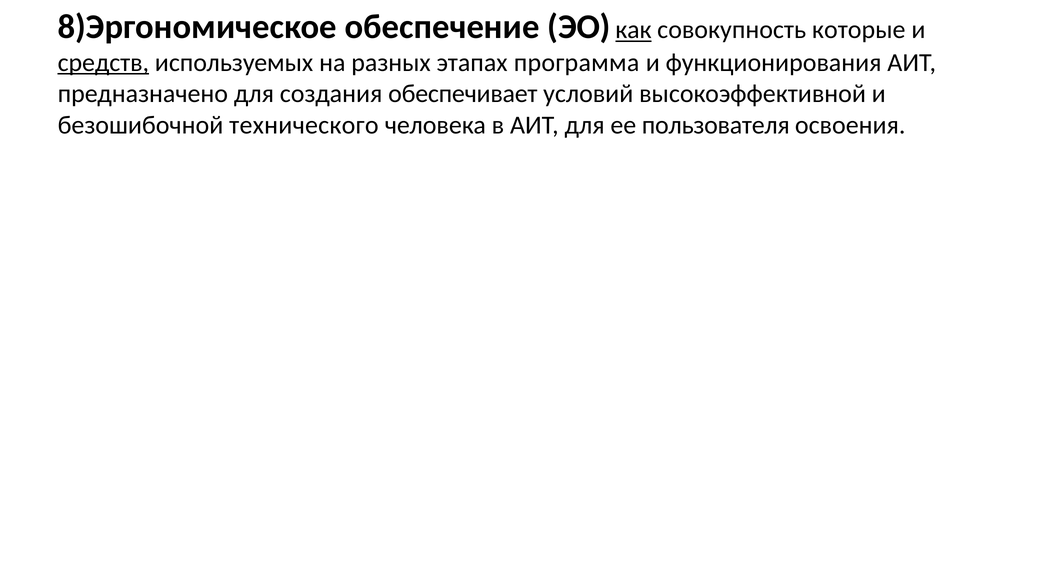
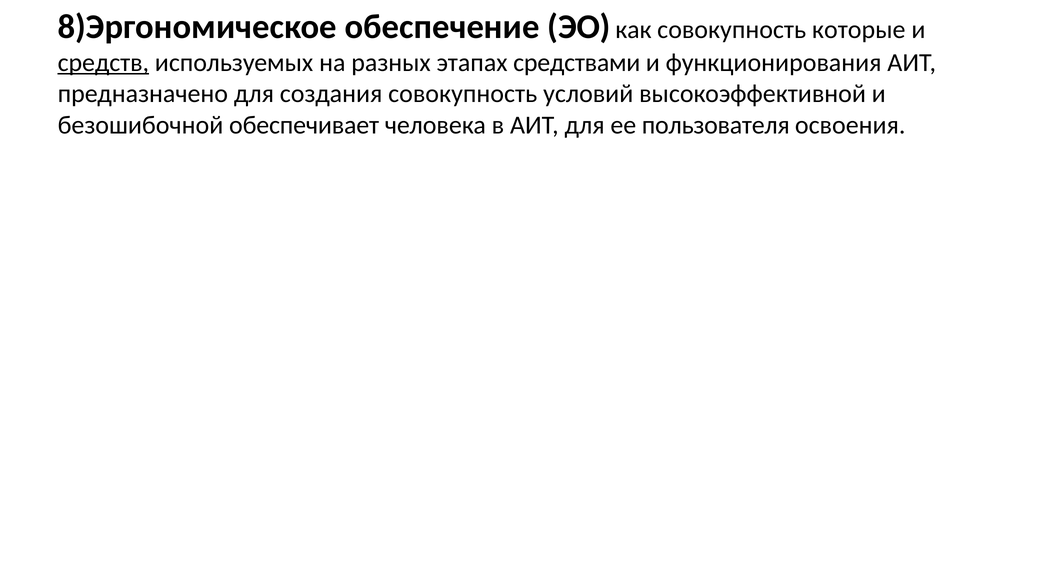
как underline: present -> none (633, 30)
программа: программа -> средствами (577, 63)
создания обеспечивает: обеспечивает -> совокупность (463, 94)
технического: технического -> обеспечивает (304, 125)
